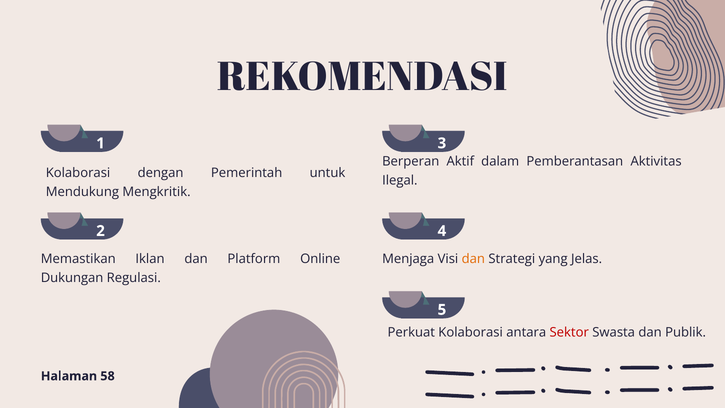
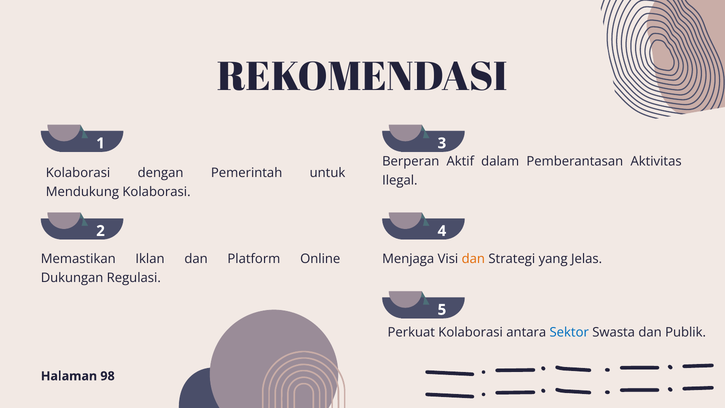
Mendukung Mengkritik: Mengkritik -> Kolaborasi (157, 192)
Sektor colour: red -> blue (569, 332)
58: 58 -> 98 (108, 376)
